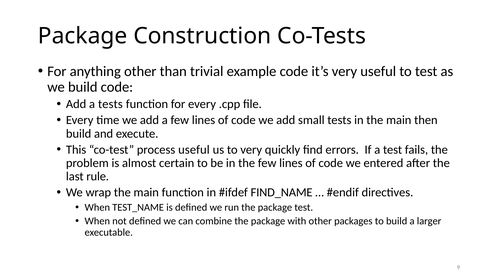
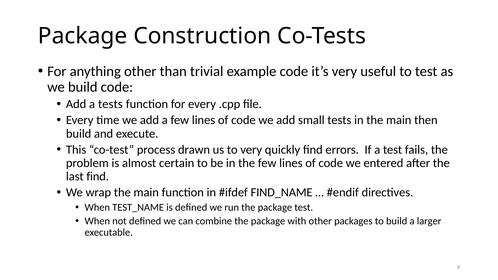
process useful: useful -> drawn (194, 150)
last rule: rule -> find (98, 177)
